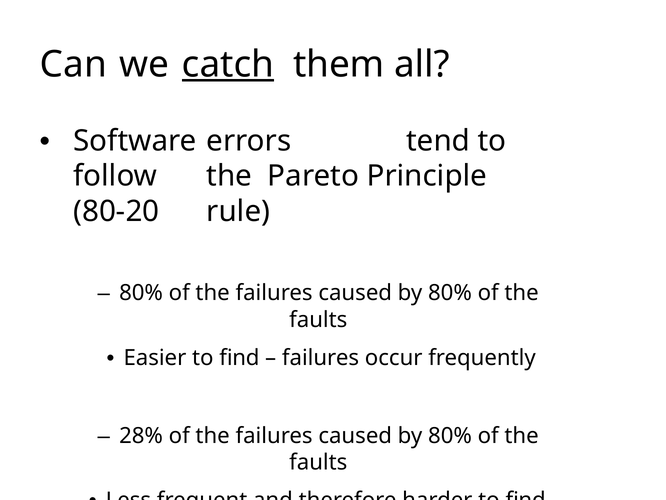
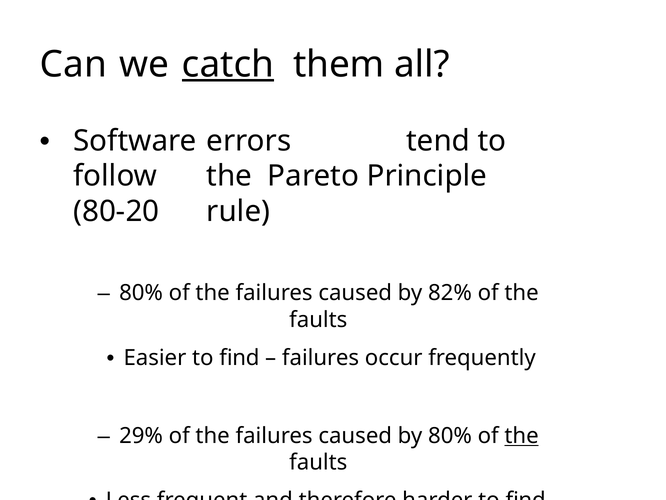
80%: 80% -> 82% (450, 293)
28%: 28% -> 29% (141, 435)
the underline: none -> present (522, 435)
